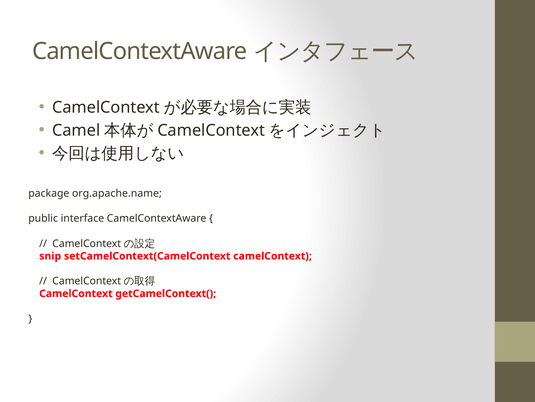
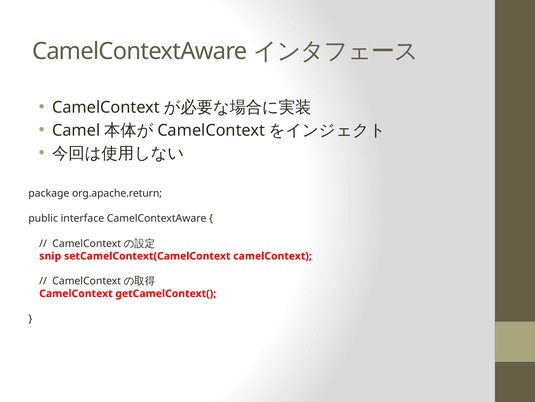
org.apache.name: org.apache.name -> org.apache.return (117, 193)
